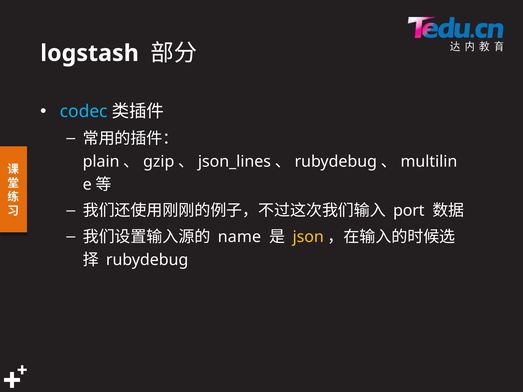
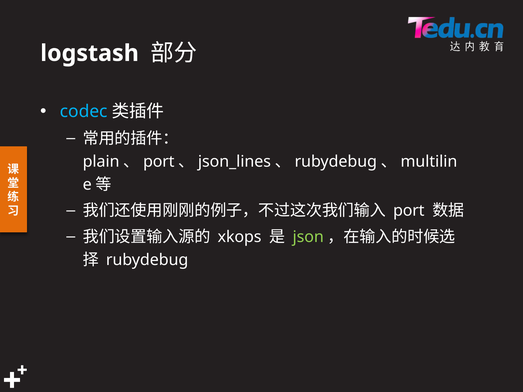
gzip: gzip -> port (159, 162)
name: name -> xkops (240, 237)
json colour: yellow -> light green (308, 237)
